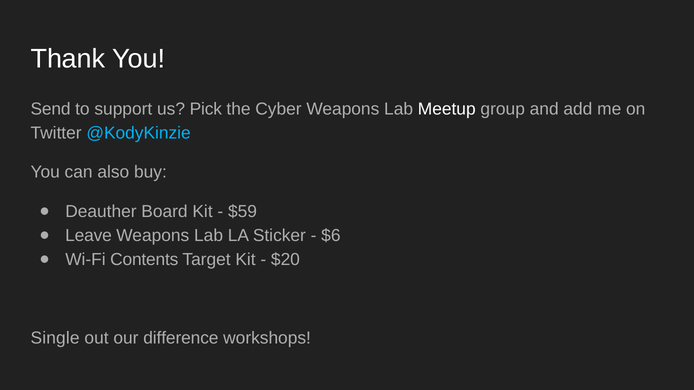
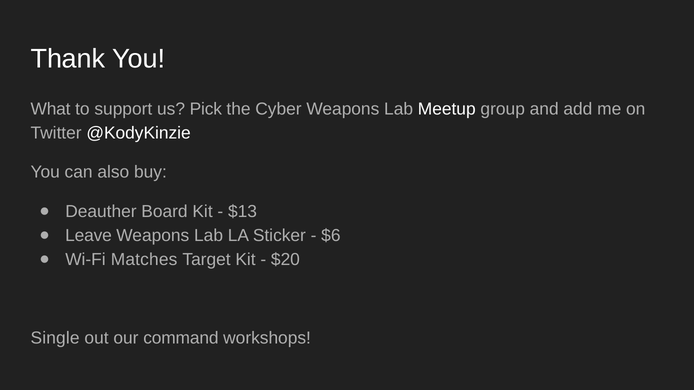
Send: Send -> What (51, 109)
@KodyKinzie colour: light blue -> white (139, 133)
$59: $59 -> $13 (243, 212)
Contents: Contents -> Matches (144, 260)
difference: difference -> command (181, 338)
